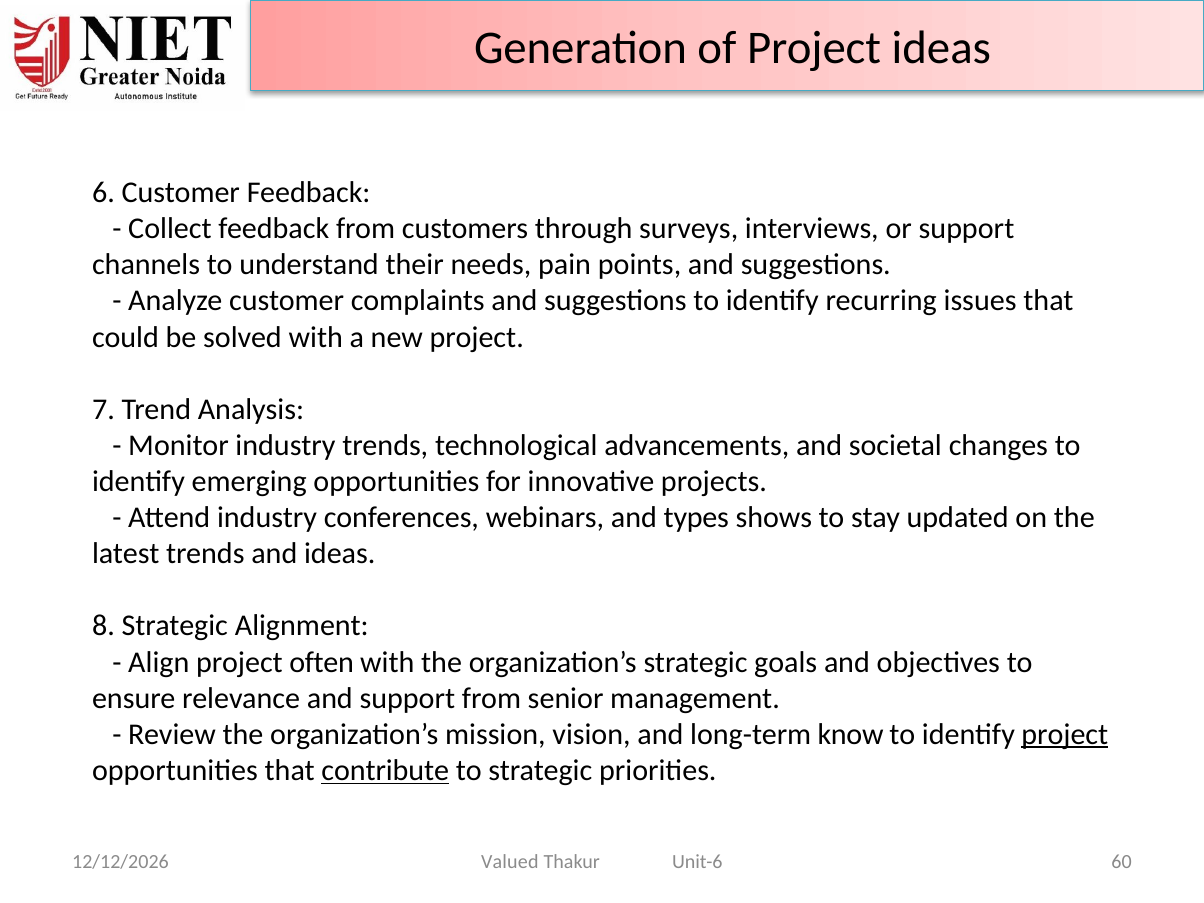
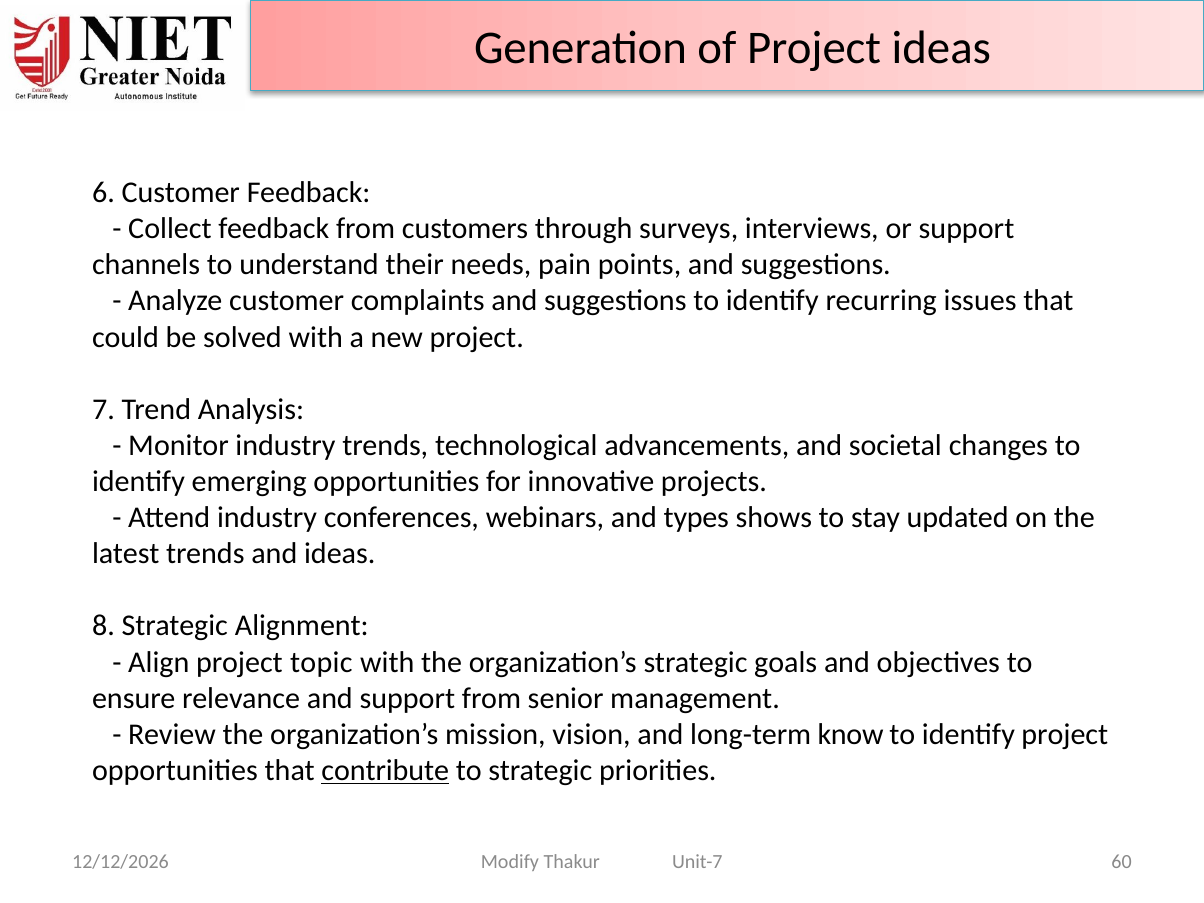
often: often -> topic (321, 662)
project underline: present -> none (1065, 734)
Valued: Valued -> Modify (510, 862)
Unit-6: Unit-6 -> Unit-7 (697, 862)
